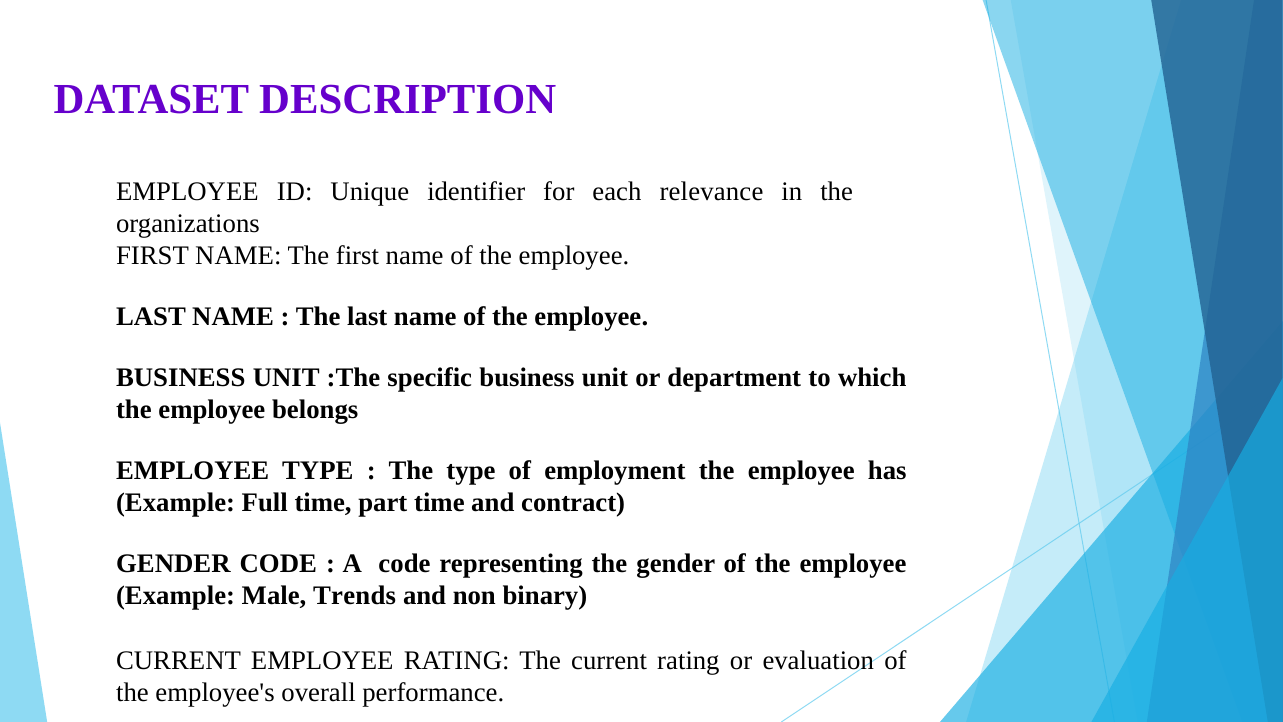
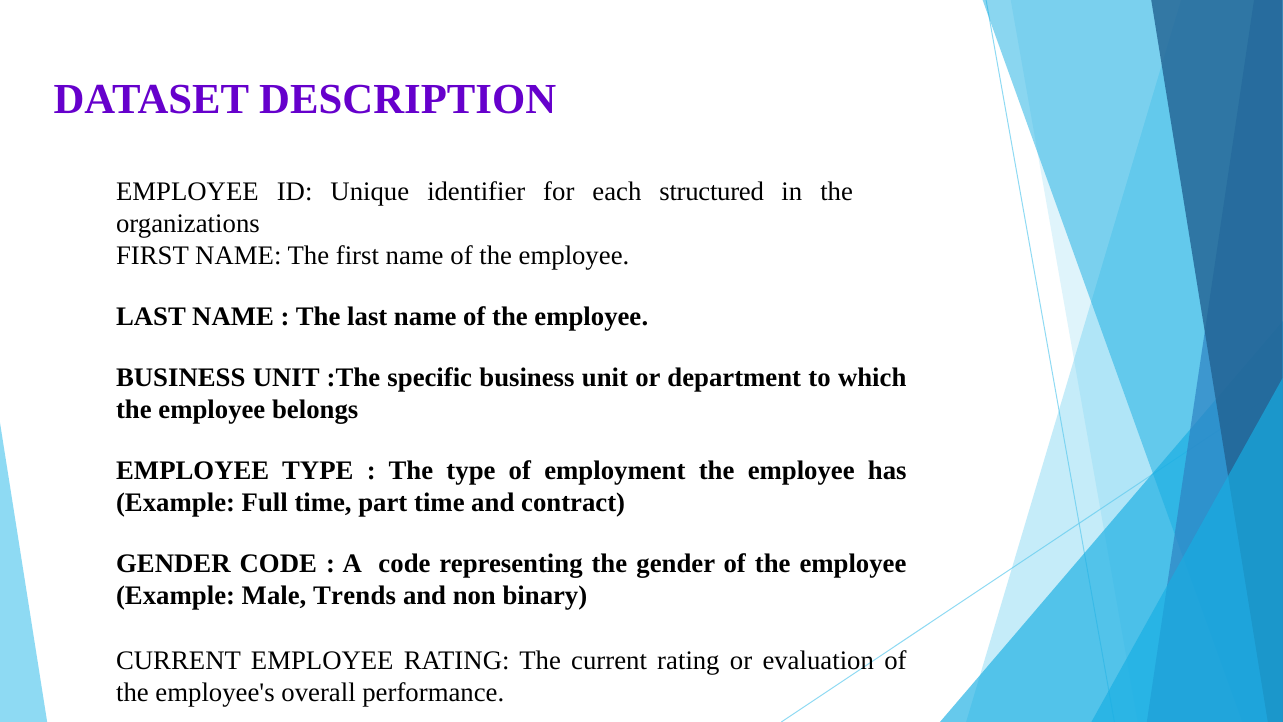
relevance: relevance -> structured (712, 191)
